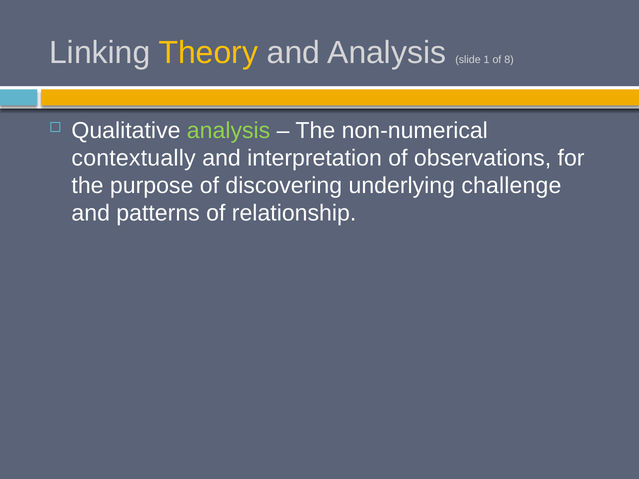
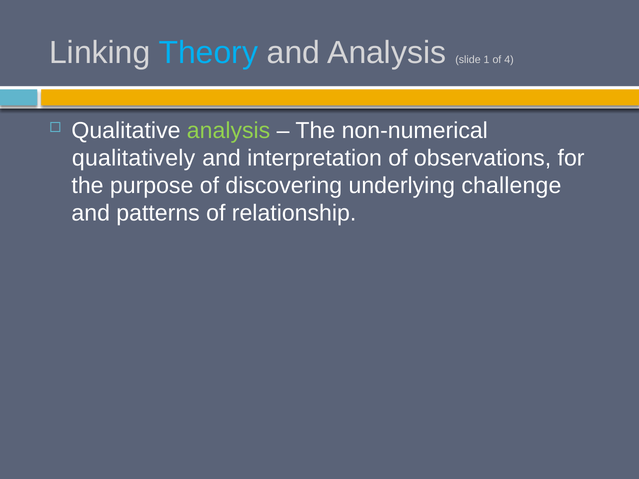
Theory colour: yellow -> light blue (208, 53)
8: 8 -> 4 (509, 60)
contextually: contextually -> qualitatively (134, 158)
